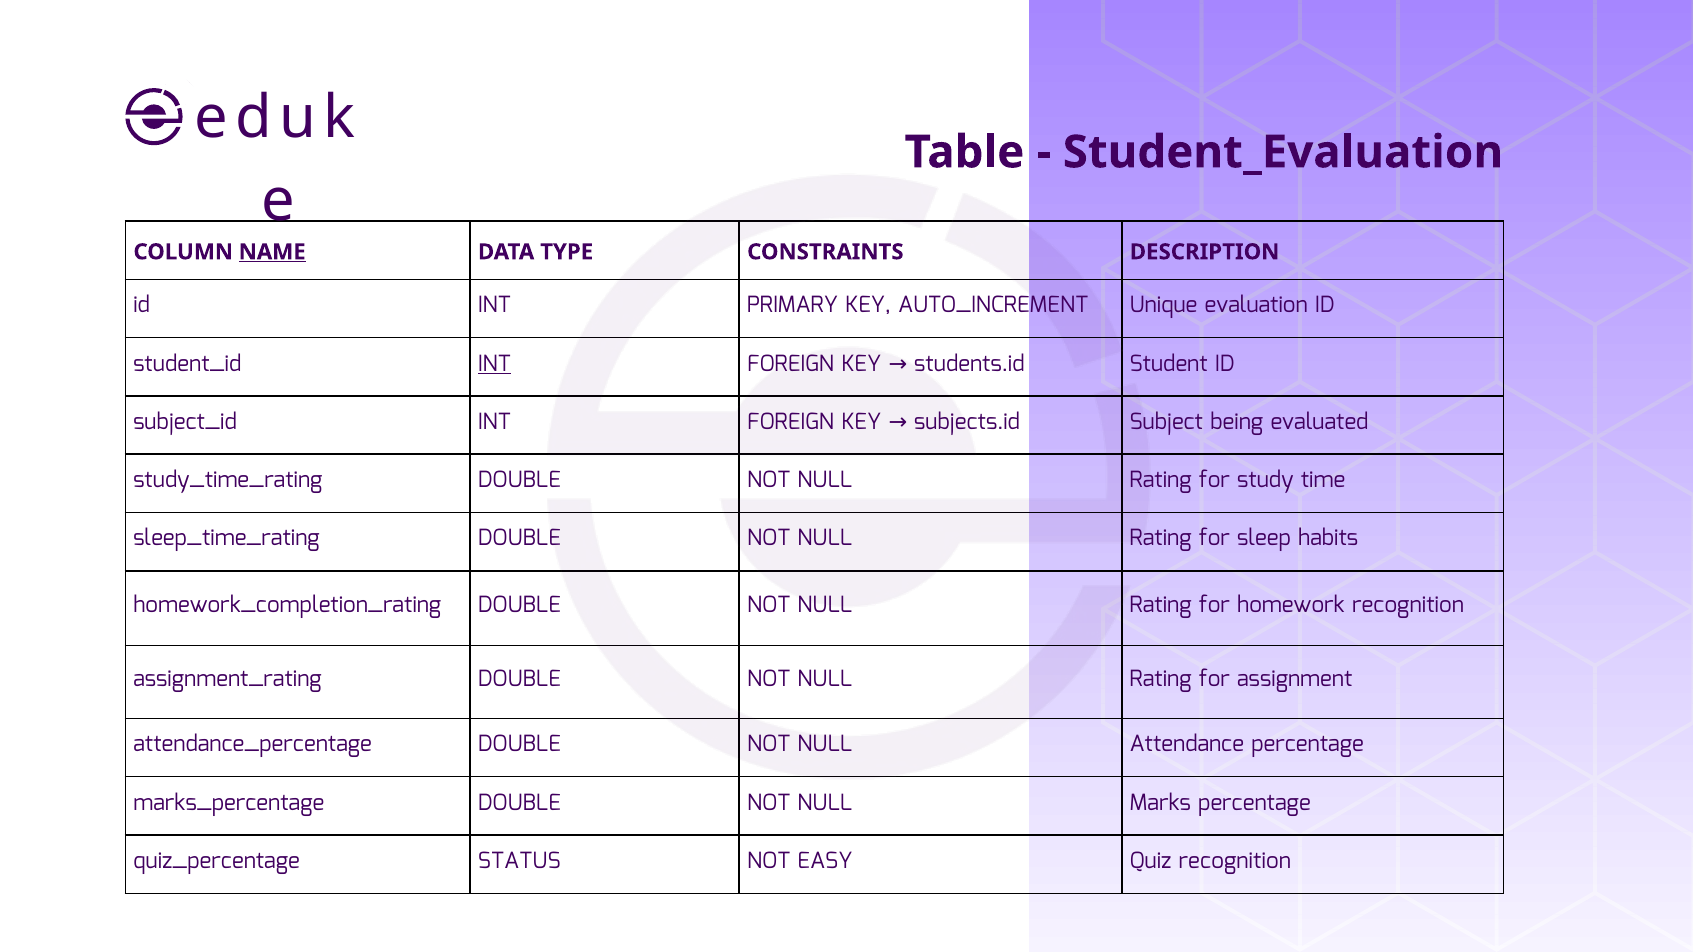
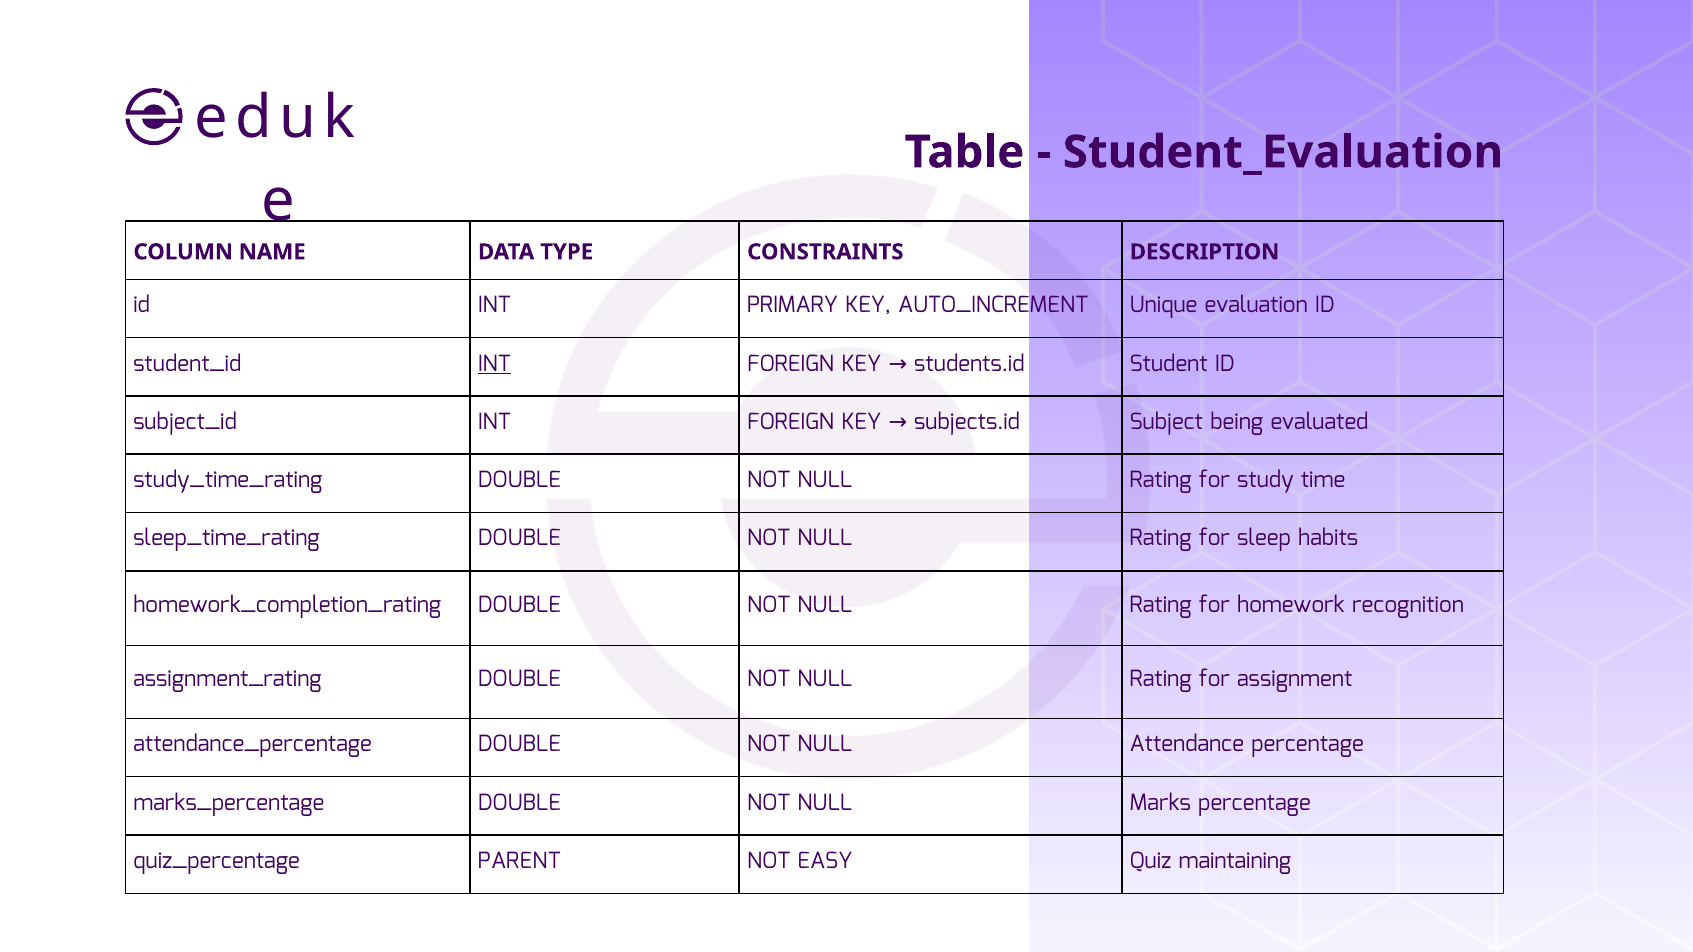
NAME underline: present -> none (272, 252)
STATUS: STATUS -> PARENT (519, 861)
Quiz recognition: recognition -> maintaining (1235, 861)
